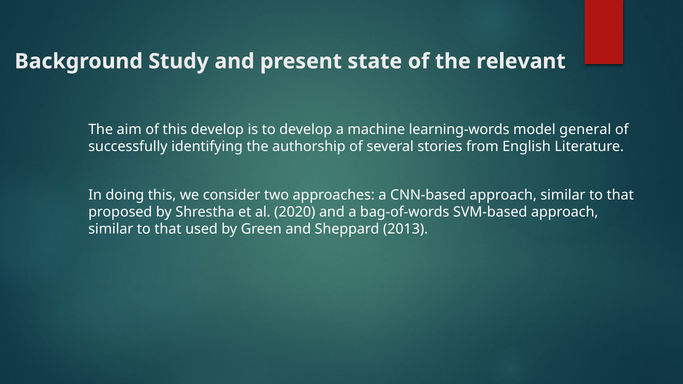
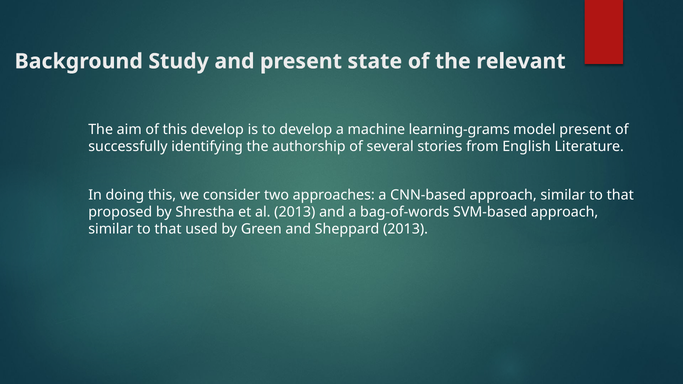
learning-words: learning-words -> learning-grams (459, 130)
model general: general -> present (585, 130)
al 2020: 2020 -> 2013 (295, 212)
